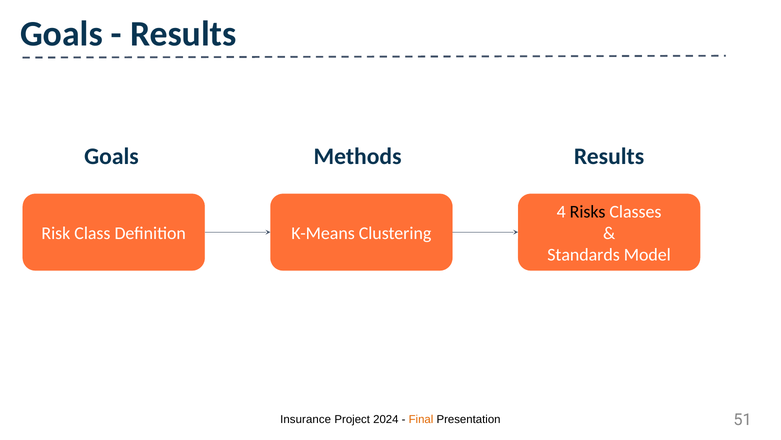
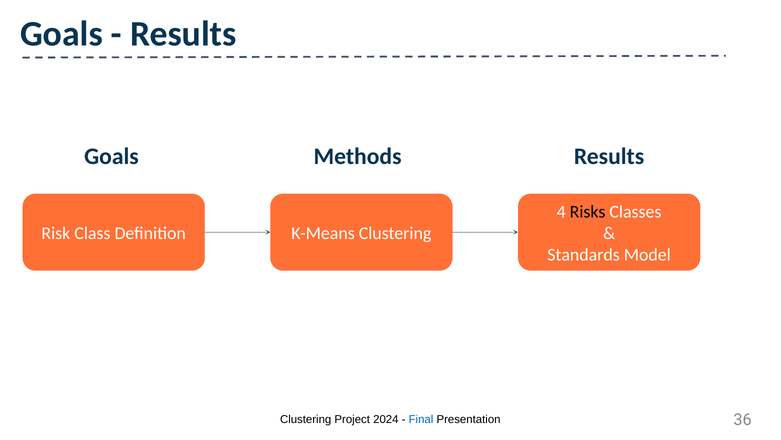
Insurance: Insurance -> Clustering (306, 419)
Final colour: orange -> blue (421, 419)
51: 51 -> 36 (743, 419)
